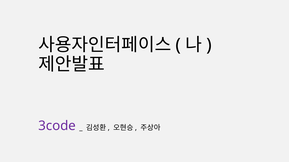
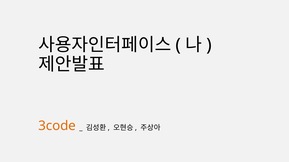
3code colour: purple -> orange (57, 126)
